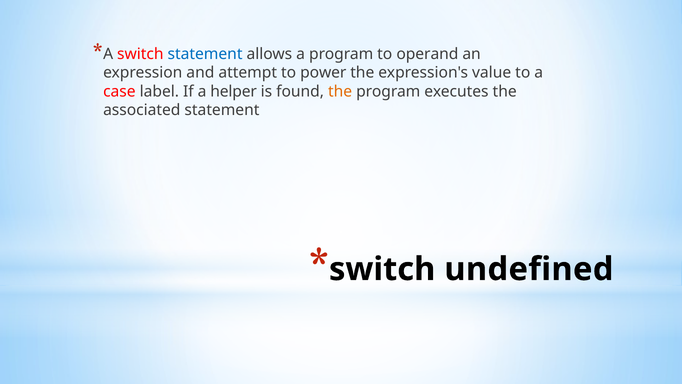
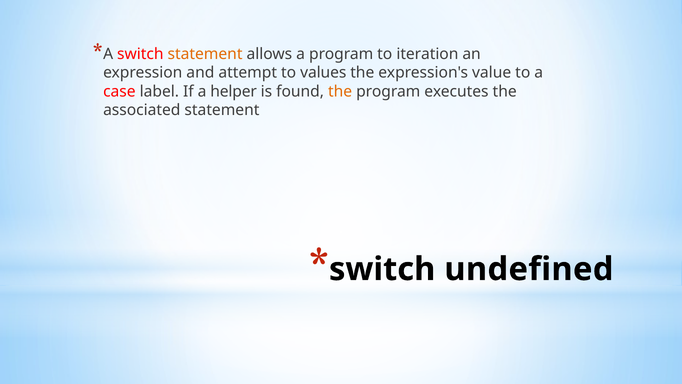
statement colour: blue -> orange (205, 54)
operand: operand -> iteration (427, 54)
power: power -> values (323, 73)
